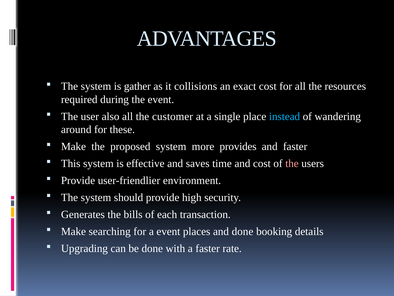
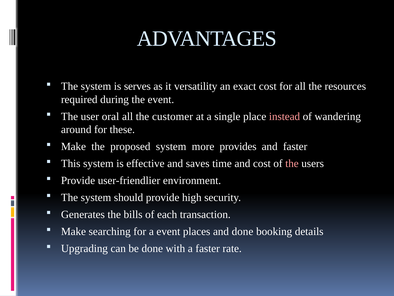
gather: gather -> serves (137, 86)
collisions: collisions -> versatility (196, 86)
also: also -> oral (111, 116)
instead colour: light blue -> pink (285, 116)
